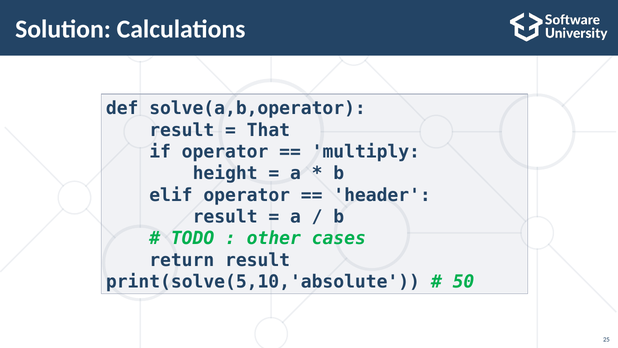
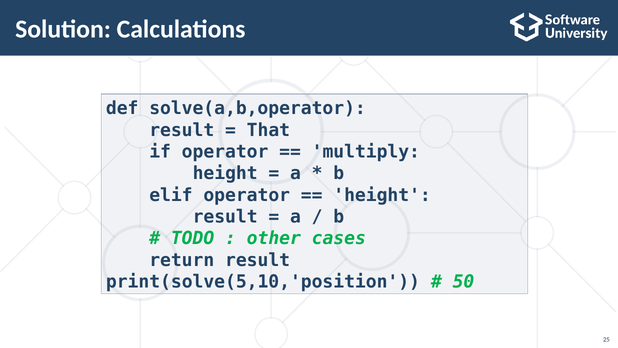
header: header -> height (382, 195)
print(solve(5,10,'absolute: print(solve(5,10,'absolute -> print(solve(5,10,'position (263, 281)
